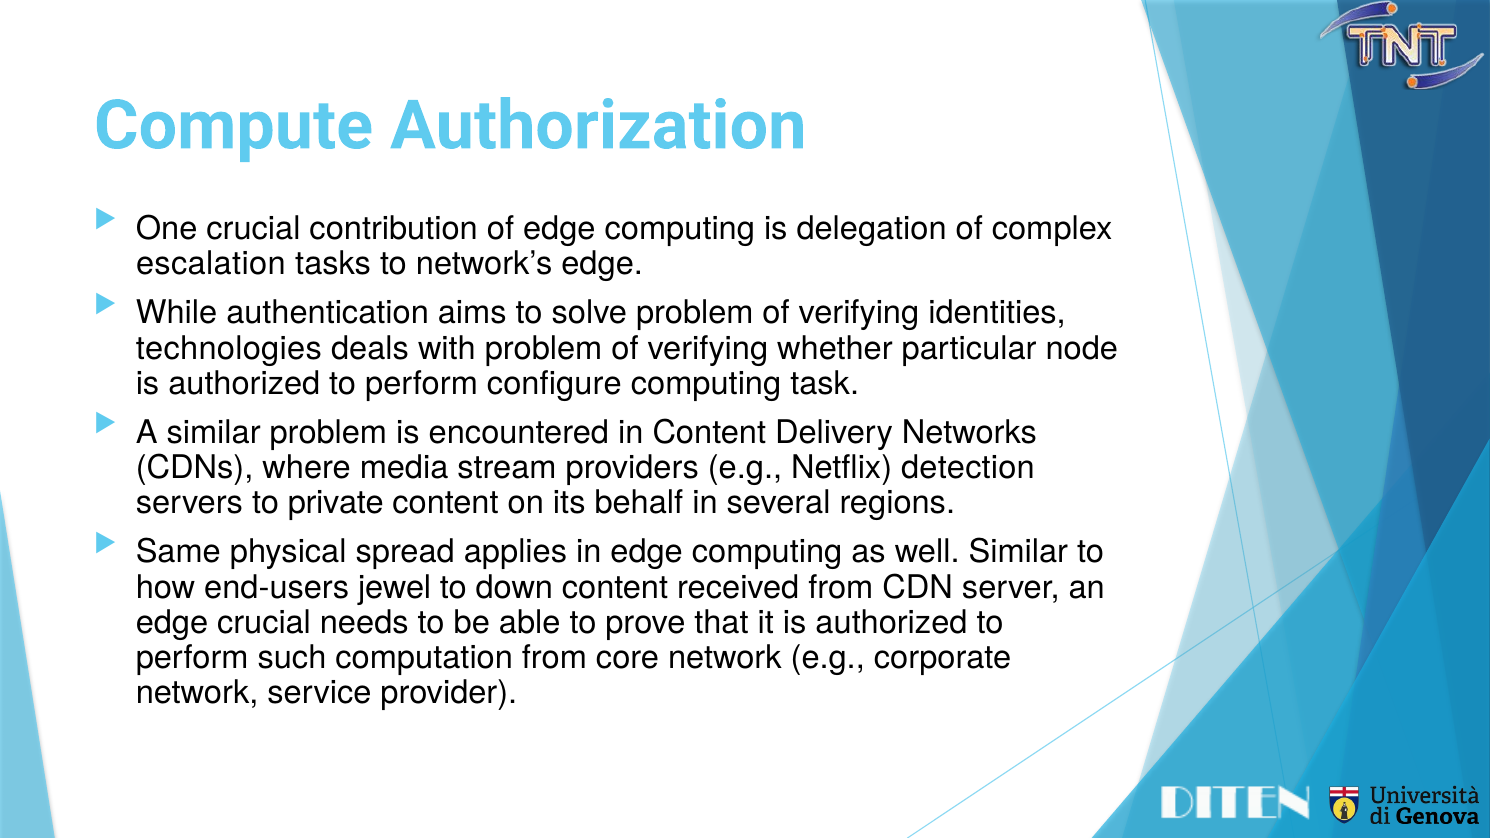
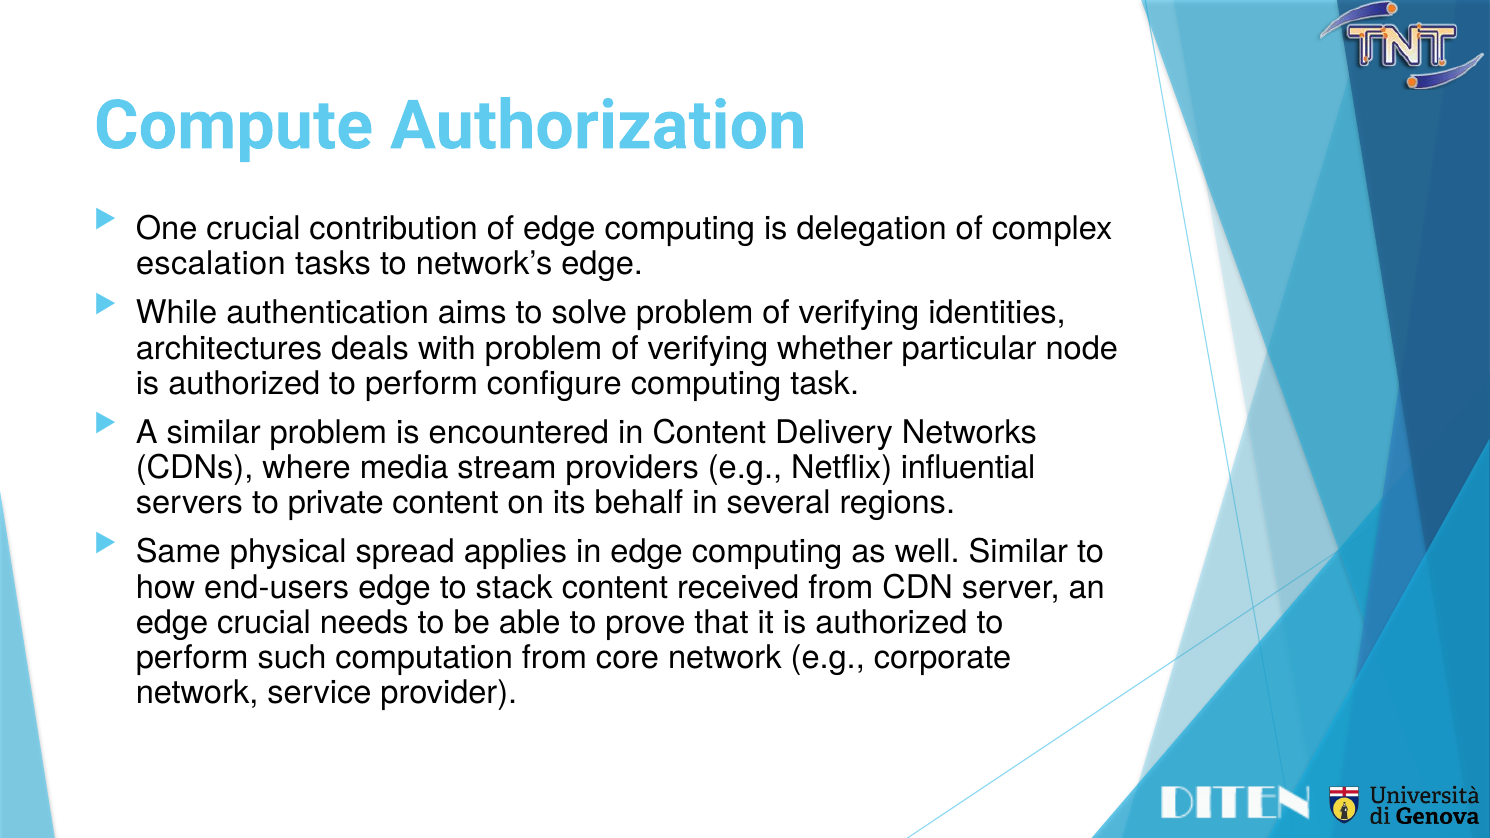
technologies: technologies -> architectures (229, 348)
detection: detection -> influential (968, 468)
end-users jewel: jewel -> edge (395, 587)
down: down -> stack (514, 587)
